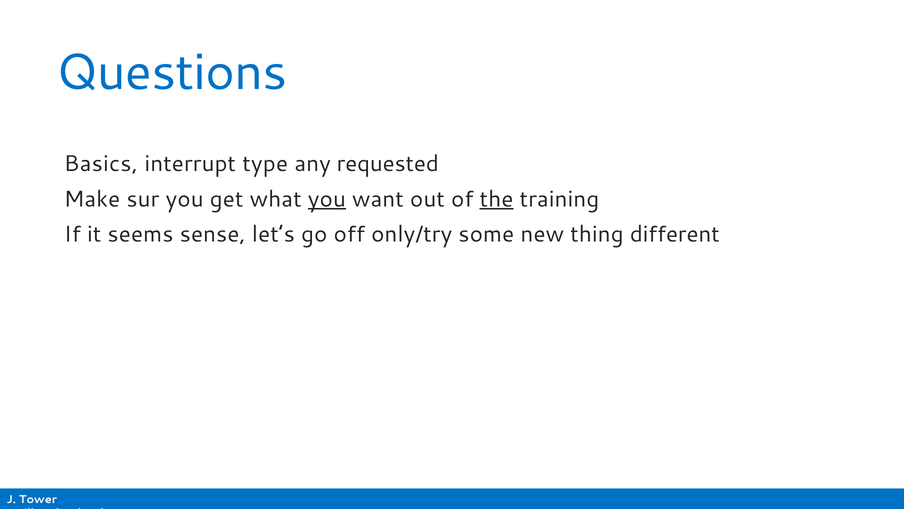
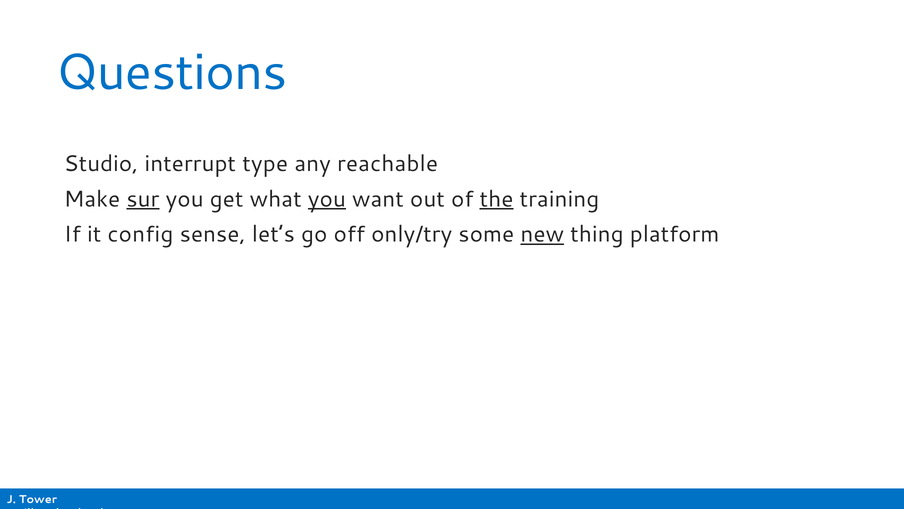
Basics: Basics -> Studio (101, 164)
requested: requested -> reachable (388, 164)
sur underline: none -> present (143, 199)
seems: seems -> config (140, 234)
new underline: none -> present (542, 234)
different: different -> platform (675, 234)
